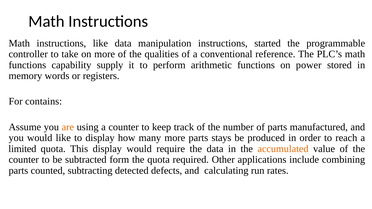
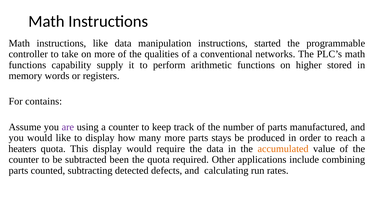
reference: reference -> networks (275, 54)
power: power -> higher (309, 65)
are colour: orange -> purple (68, 127)
limited: limited -> heaters (22, 149)
form: form -> been (119, 160)
